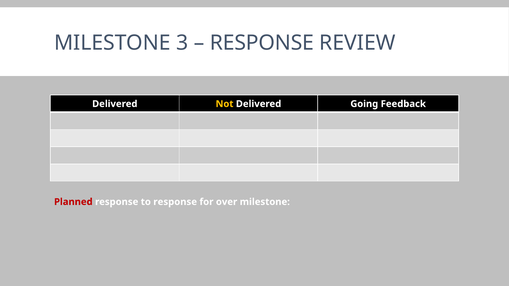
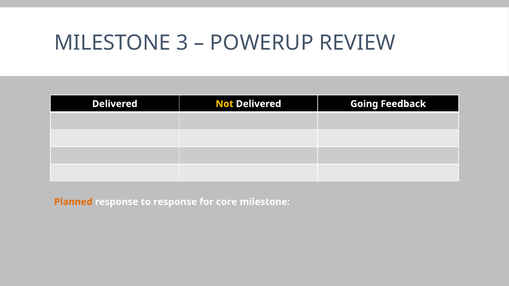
RESPONSE: RESPONSE -> POWERUP (262, 43)
Planned colour: red -> orange (73, 202)
over: over -> core (227, 202)
